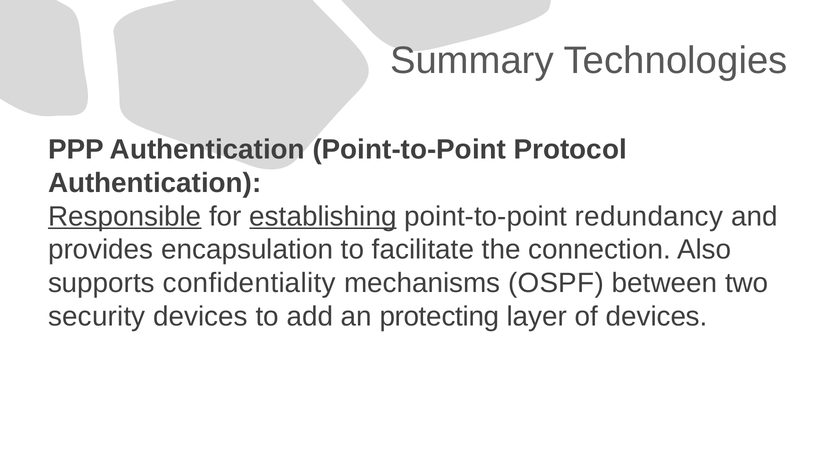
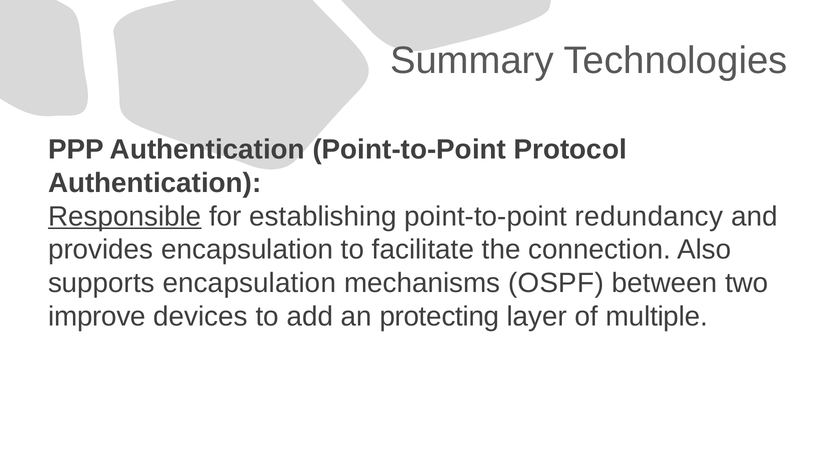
establishing underline: present -> none (323, 216)
supports confidentiality: confidentiality -> encapsulation (249, 283)
security: security -> improve (97, 317)
of devices: devices -> multiple (657, 317)
